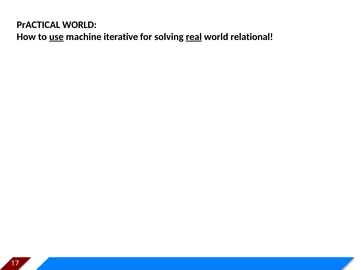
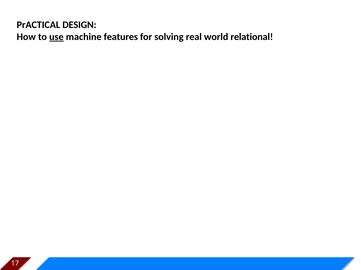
PrACTICAL WORLD: WORLD -> DESIGN (79, 25)
iterative: iterative -> features (121, 37)
real underline: present -> none (194, 37)
